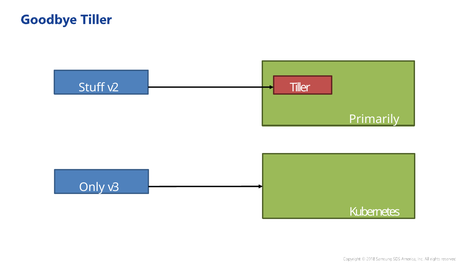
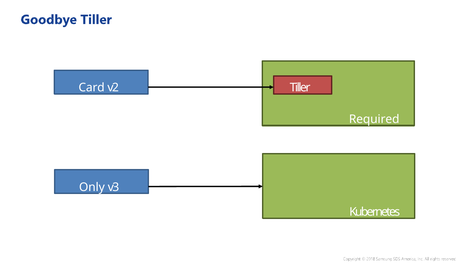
Stuff: Stuff -> Card (92, 88)
Primarily: Primarily -> Required (374, 119)
